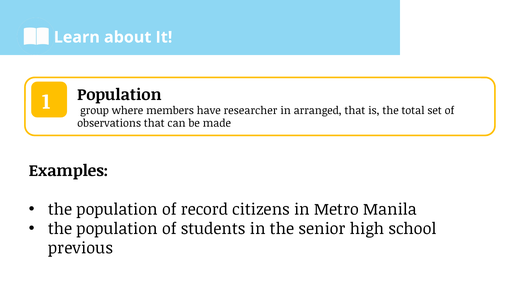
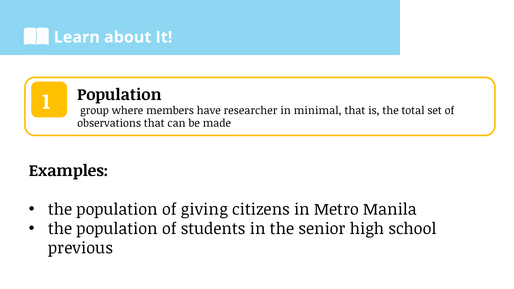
arranged: arranged -> minimal (318, 111)
record: record -> giving (204, 210)
